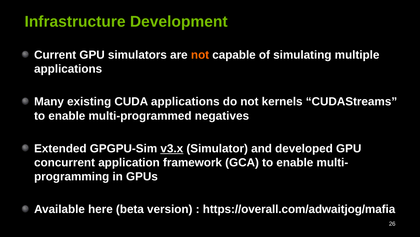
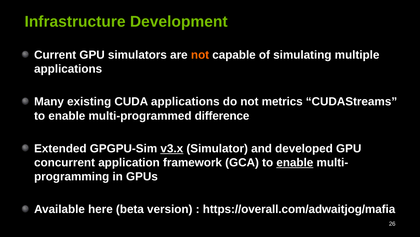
kernels: kernels -> metrics (282, 101)
negatives: negatives -> difference (222, 115)
enable underline: none -> present (295, 162)
